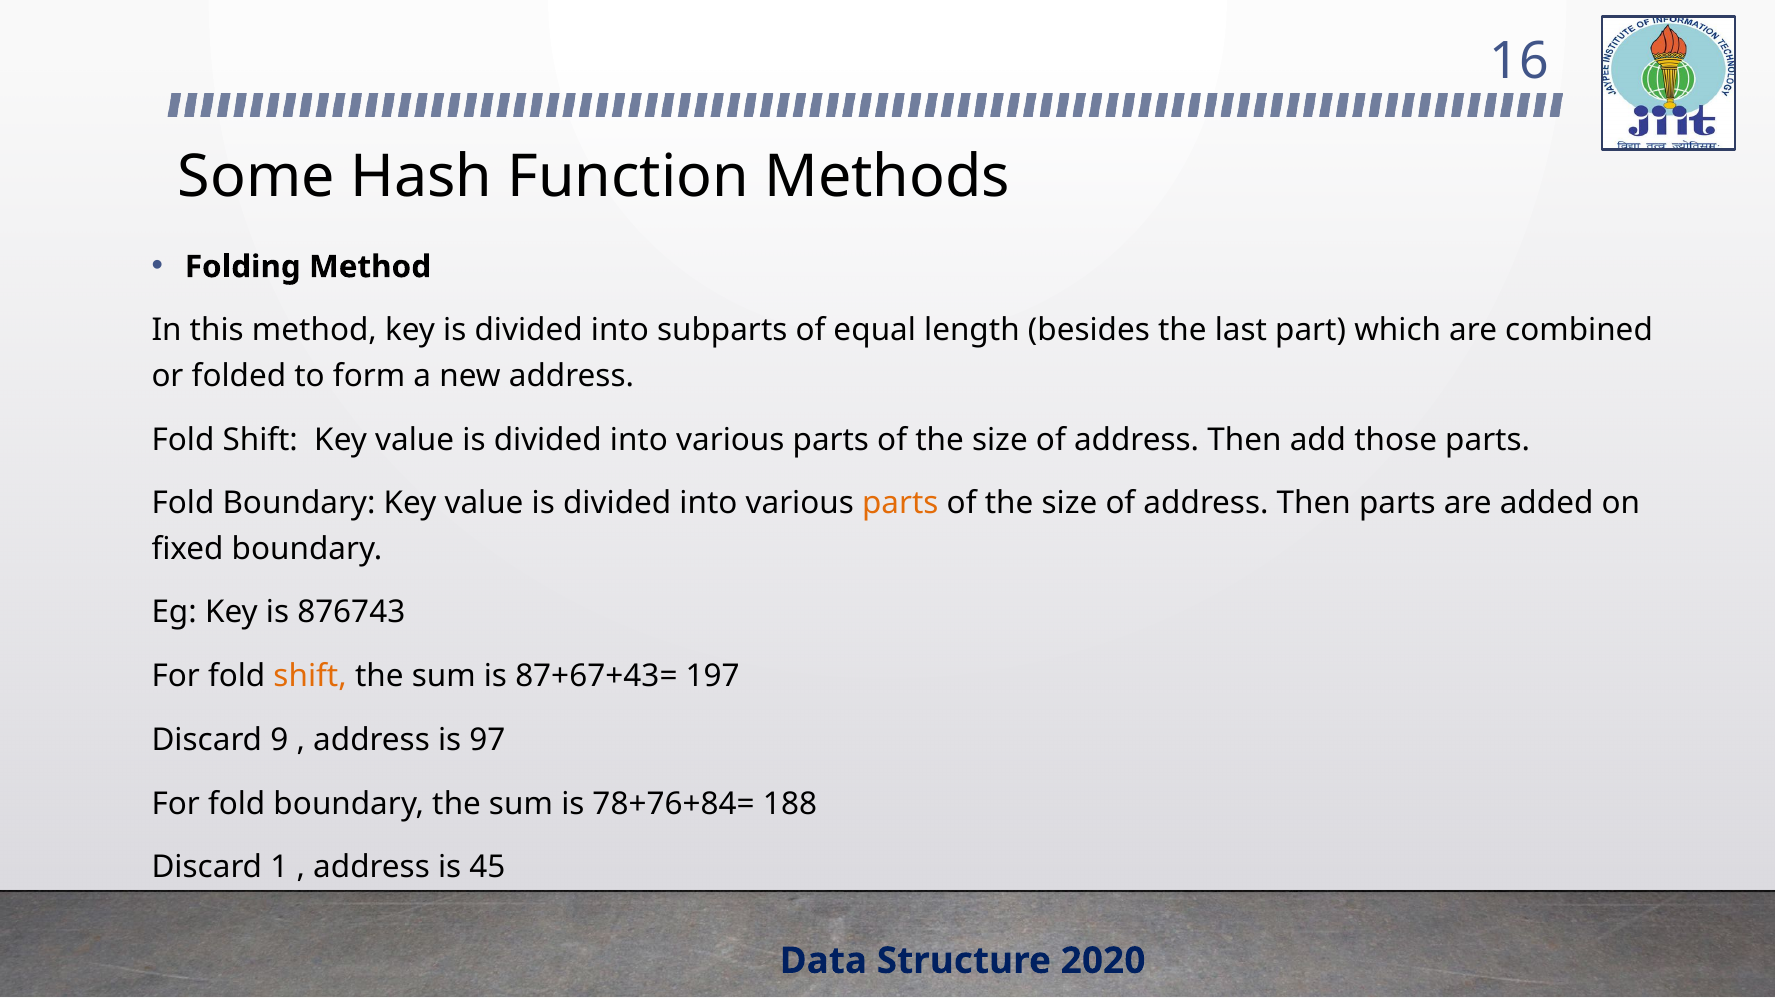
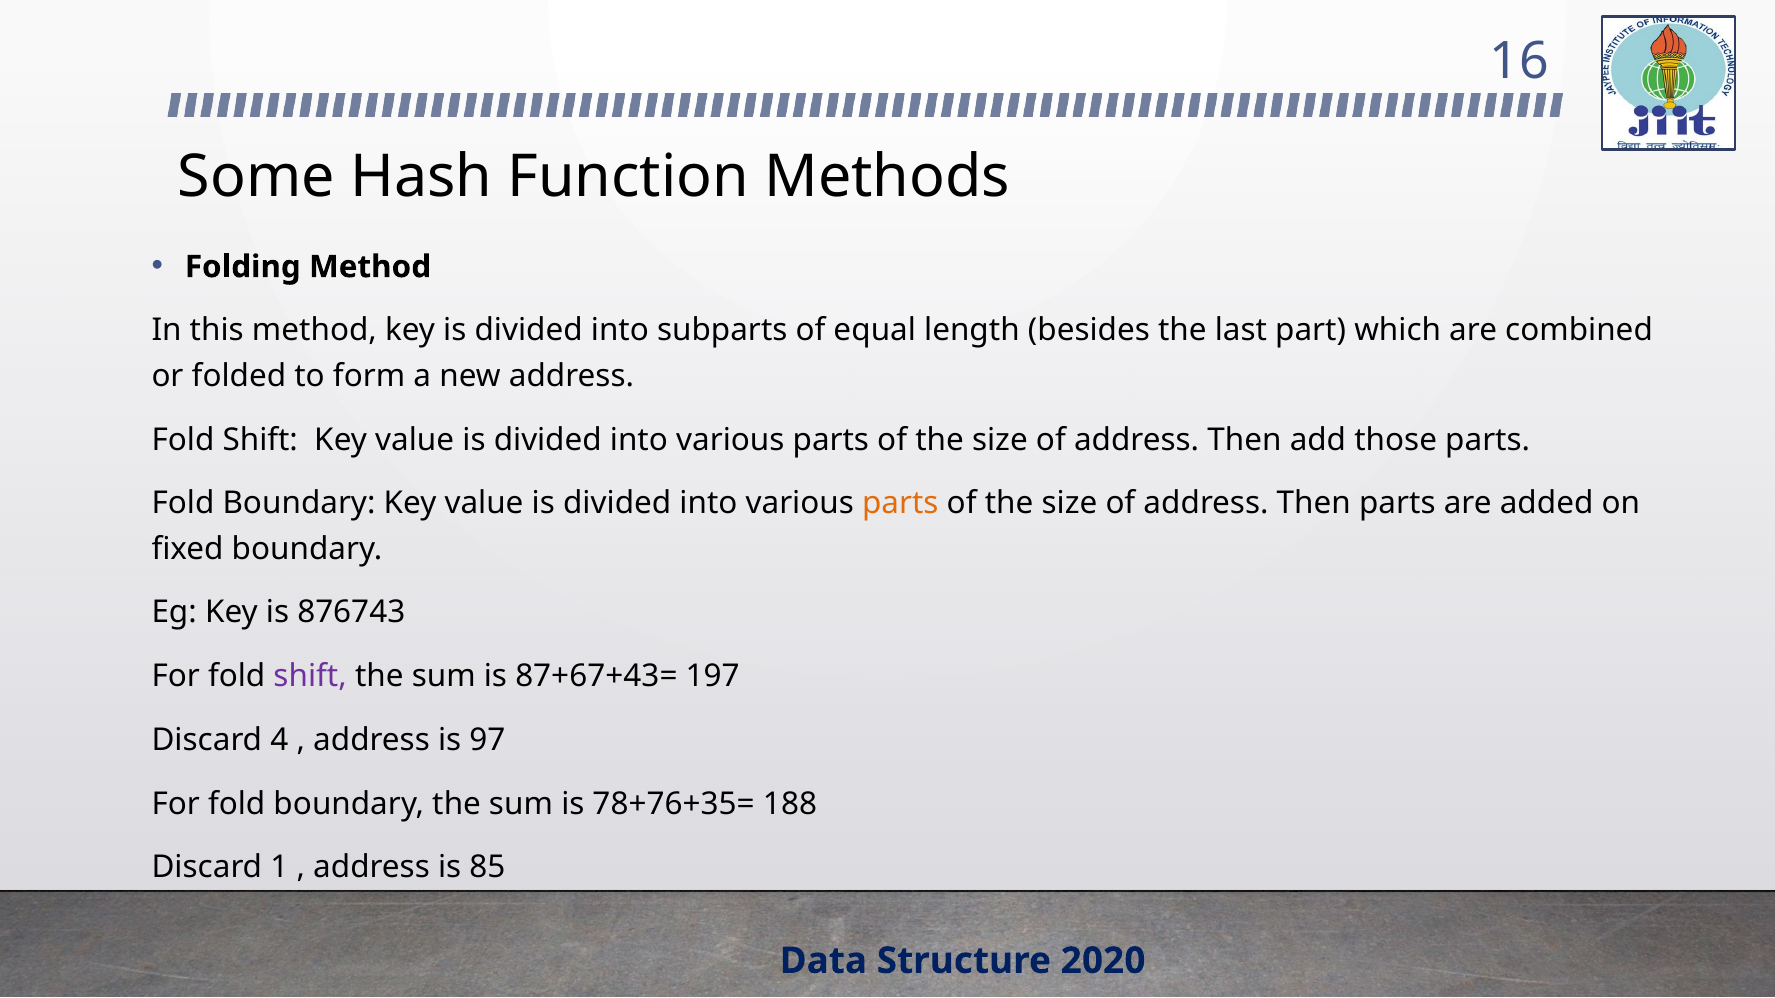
shift colour: orange -> purple (310, 676)
9: 9 -> 4 (279, 740)
78+76+84=: 78+76+84= -> 78+76+35= (674, 804)
45: 45 -> 85 (487, 868)
